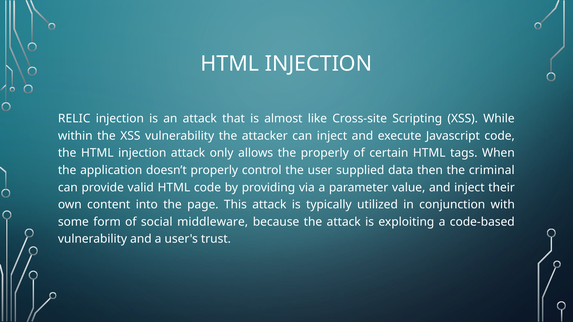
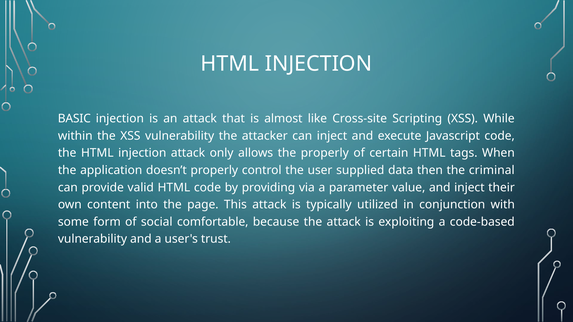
RELIC: RELIC -> BASIC (74, 119)
middleware: middleware -> comfortable (213, 222)
